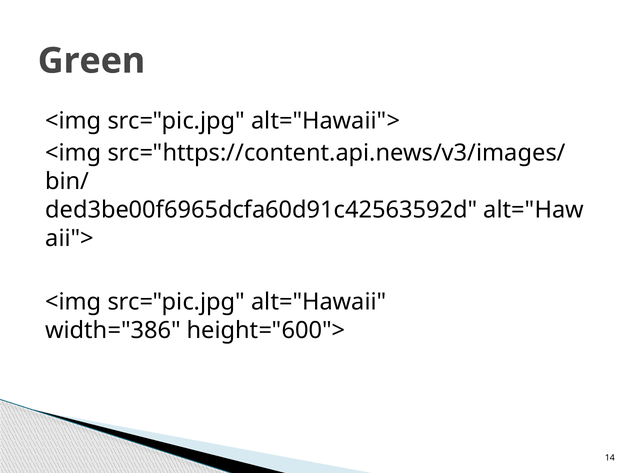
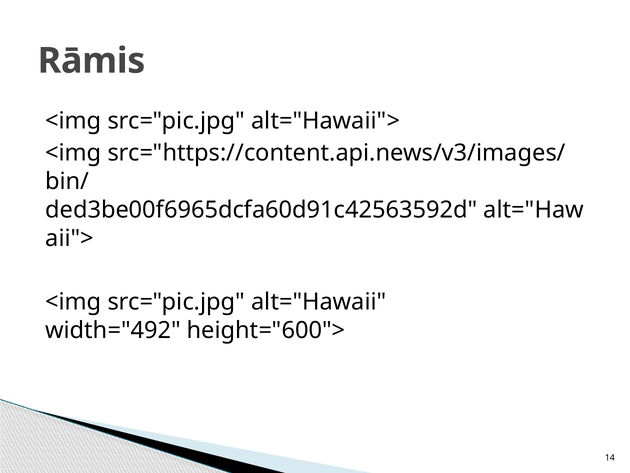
Green: Green -> Rāmis (91, 61)
width="386: width="386 -> width="492 (113, 330)
